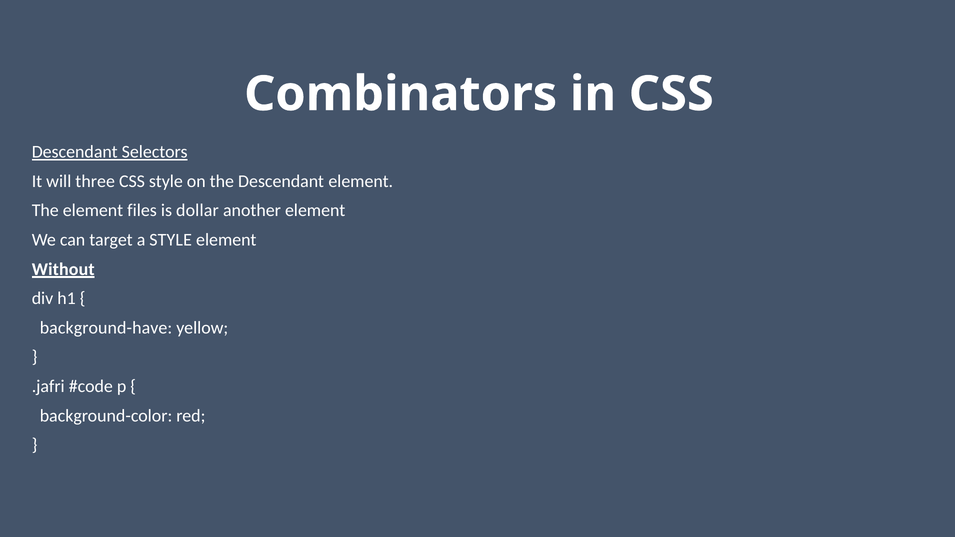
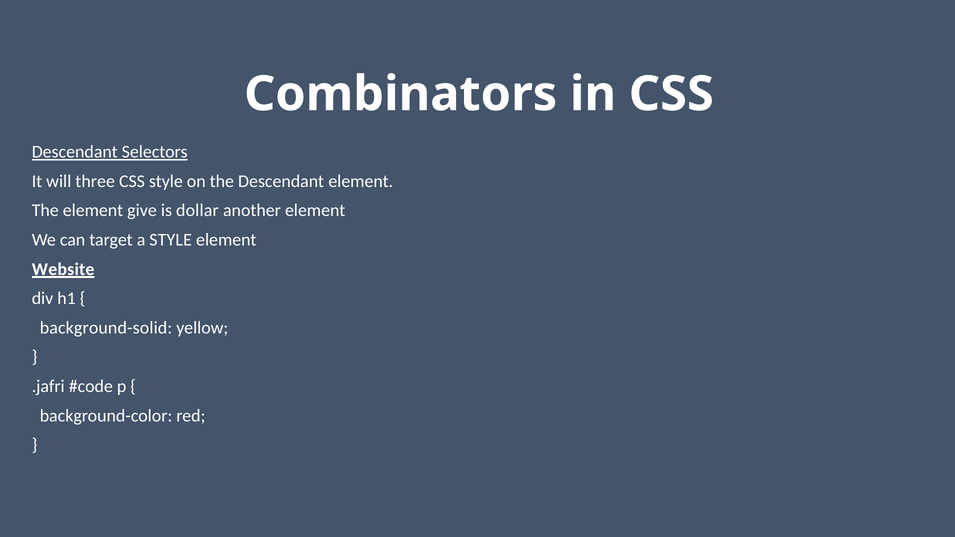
files: files -> give (142, 211)
Without: Without -> Website (63, 269)
background-have: background-have -> background-solid (106, 328)
